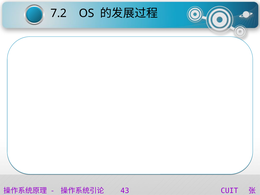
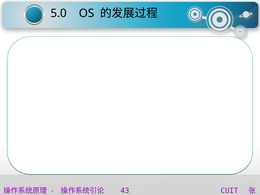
7.2: 7.2 -> 5.0 (59, 13)
